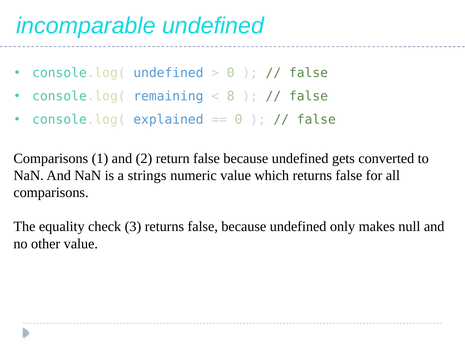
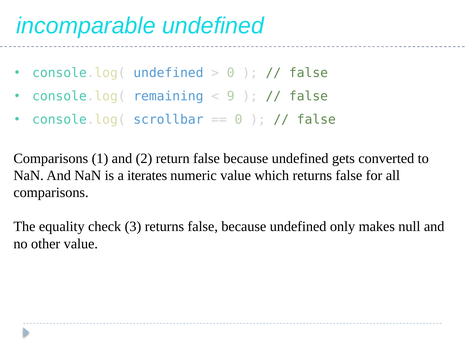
8: 8 -> 9 (231, 96)
explained: explained -> scrollbar (168, 119)
strings: strings -> iterates (147, 175)
